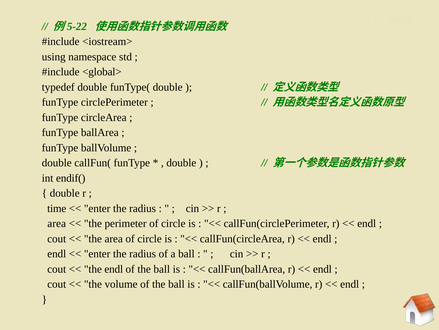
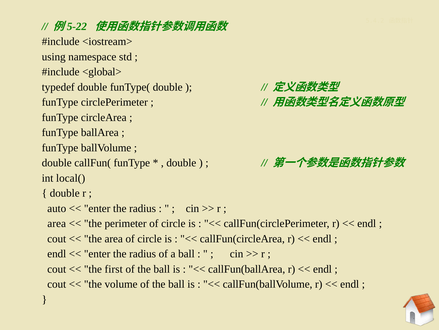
endif(: endif( -> local( (71, 178)
time: time -> auto (57, 208)
the endl: endl -> first (114, 269)
